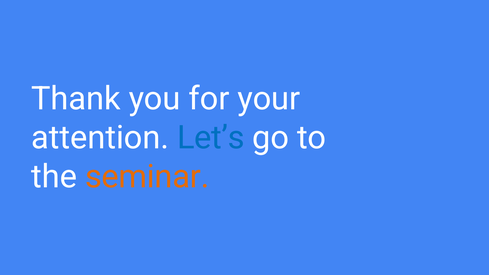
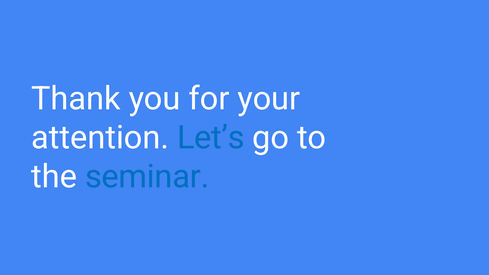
seminar colour: orange -> blue (147, 177)
